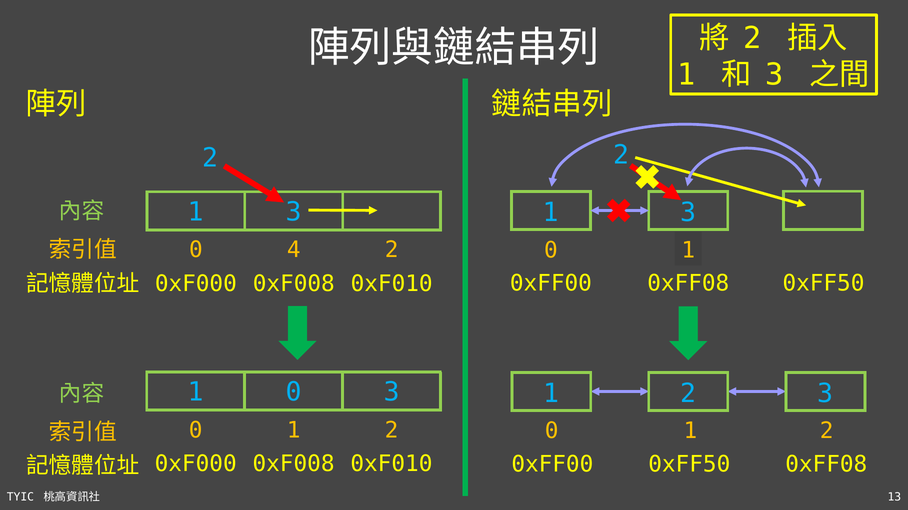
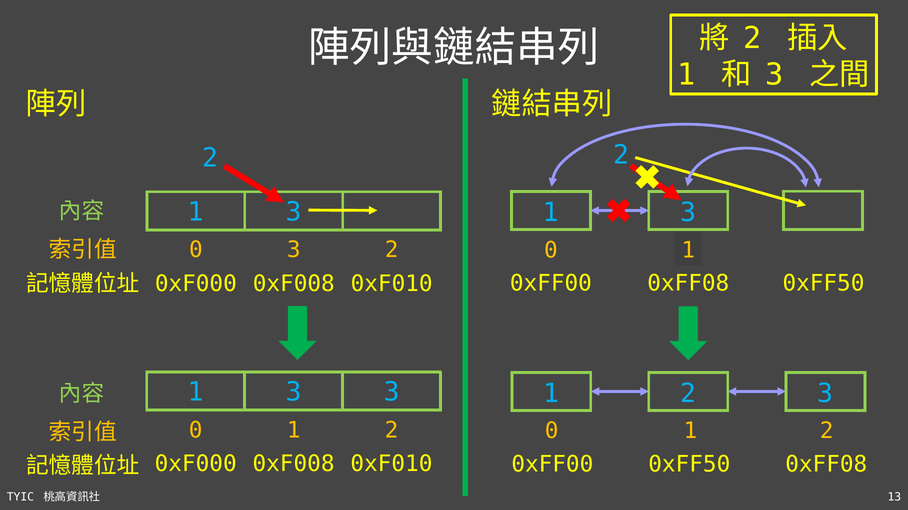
0 4: 4 -> 3 (294, 250)
0: 0 -> 3 (294, 393)
